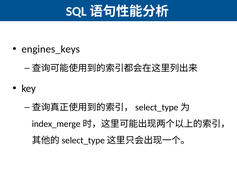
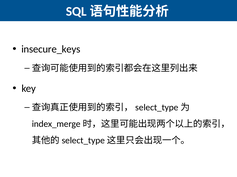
engines_keys: engines_keys -> insecure_keys (51, 49)
